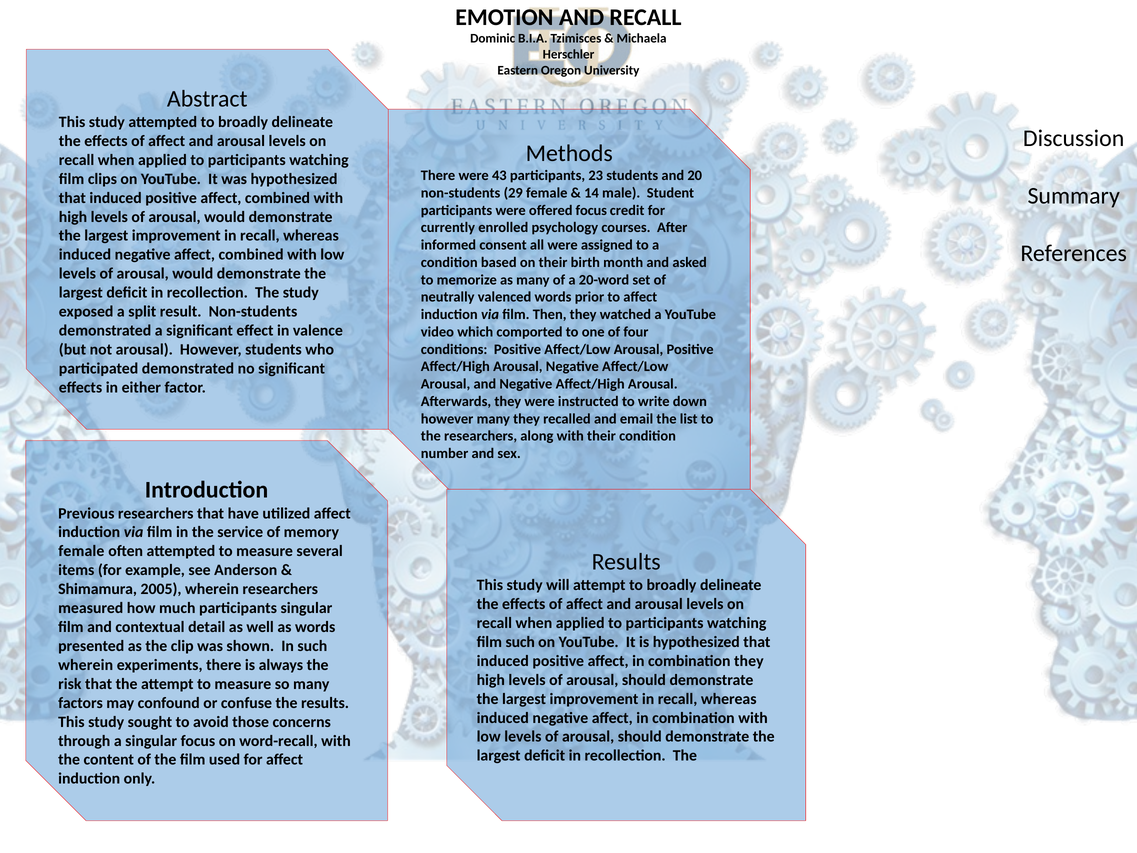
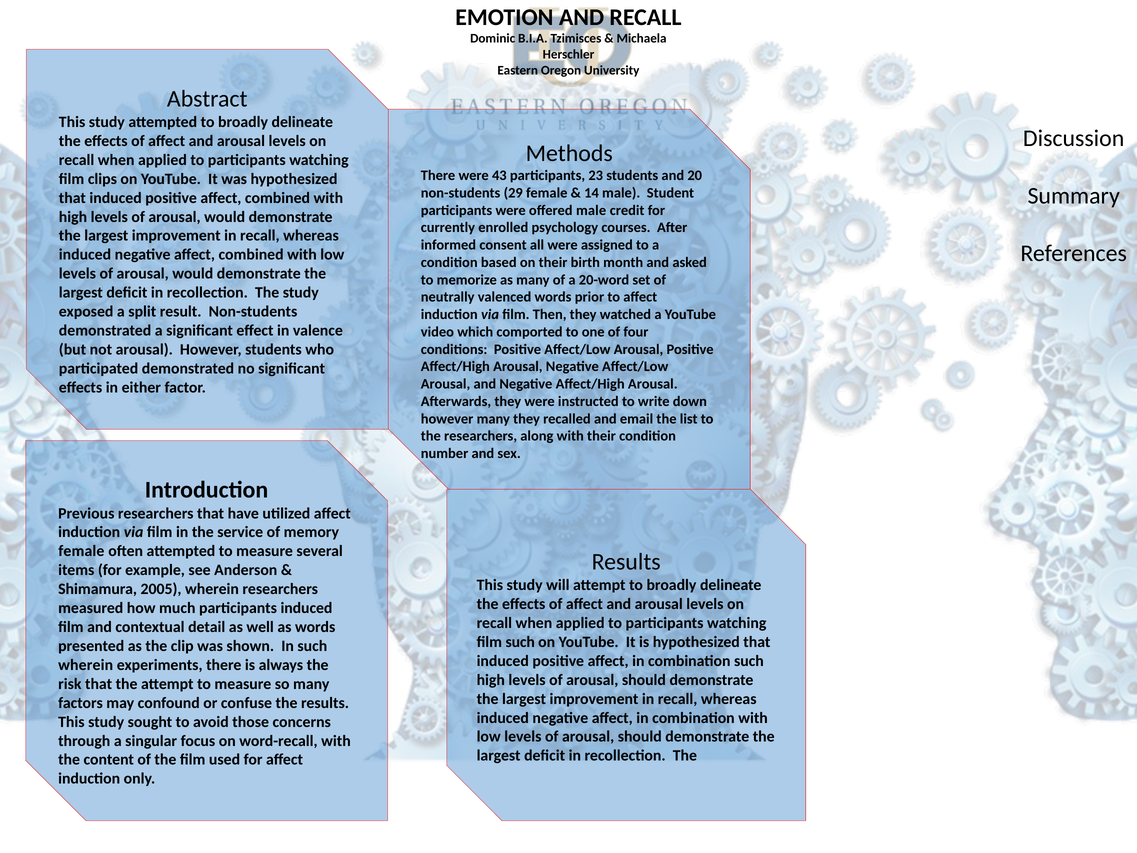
offered focus: focus -> male (591, 210)
participants singular: singular -> induced (306, 608)
combination they: they -> such (749, 661)
